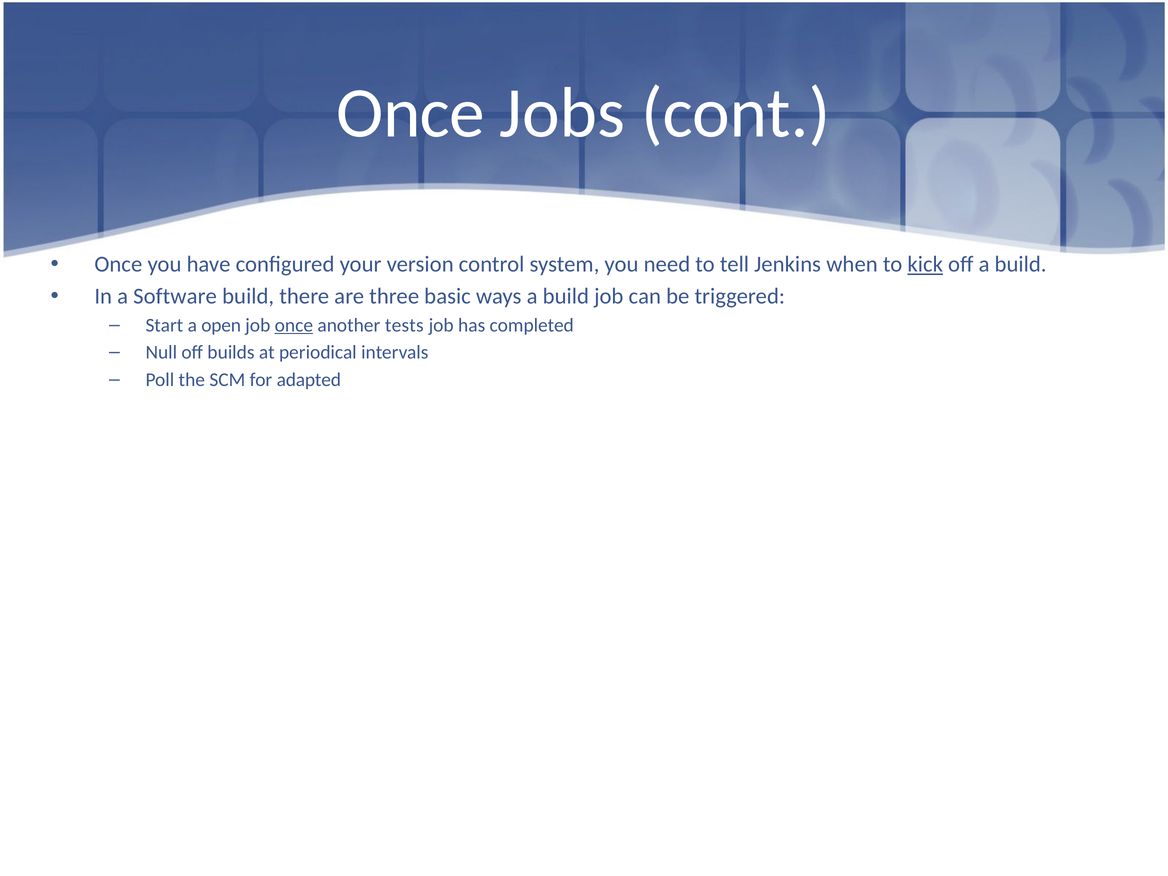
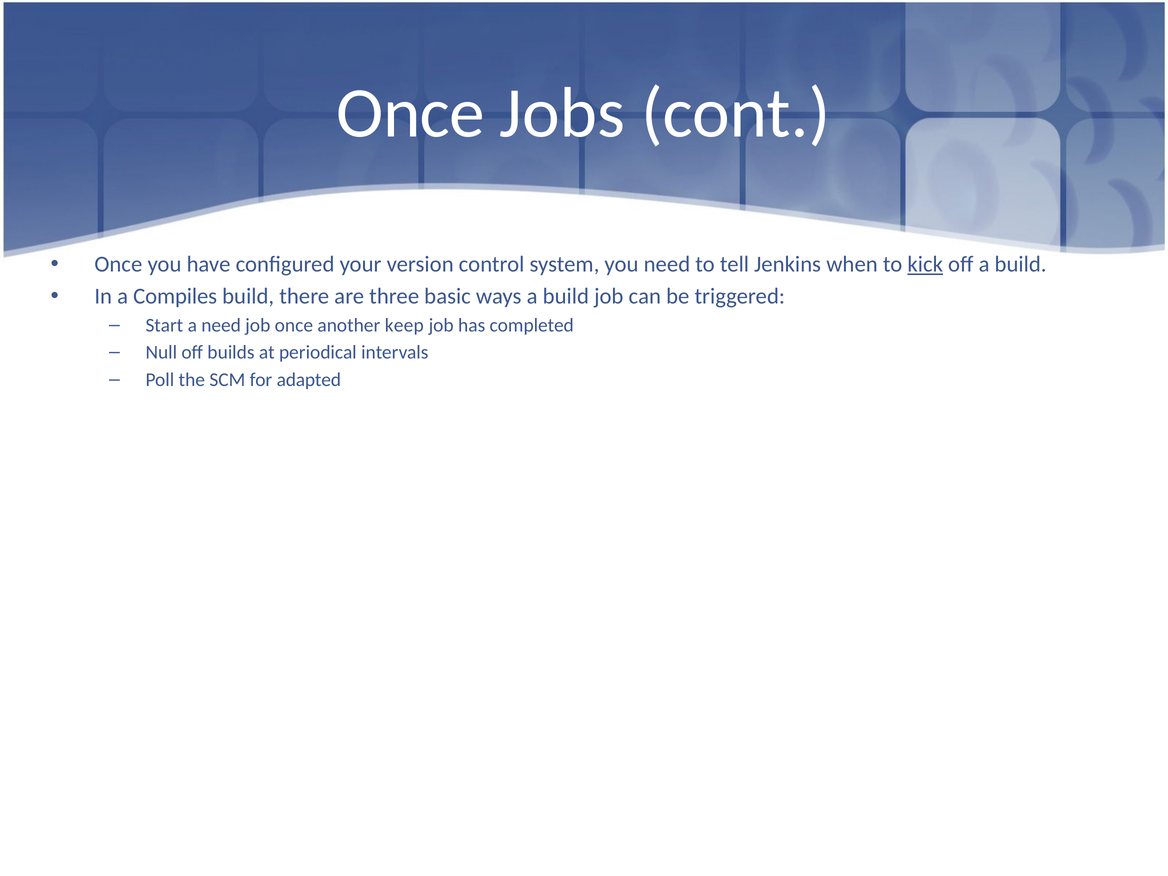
Software: Software -> Compiles (175, 296)
a open: open -> need (221, 325)
once underline: present -> none (294, 325)
tests: tests -> keep (404, 325)
